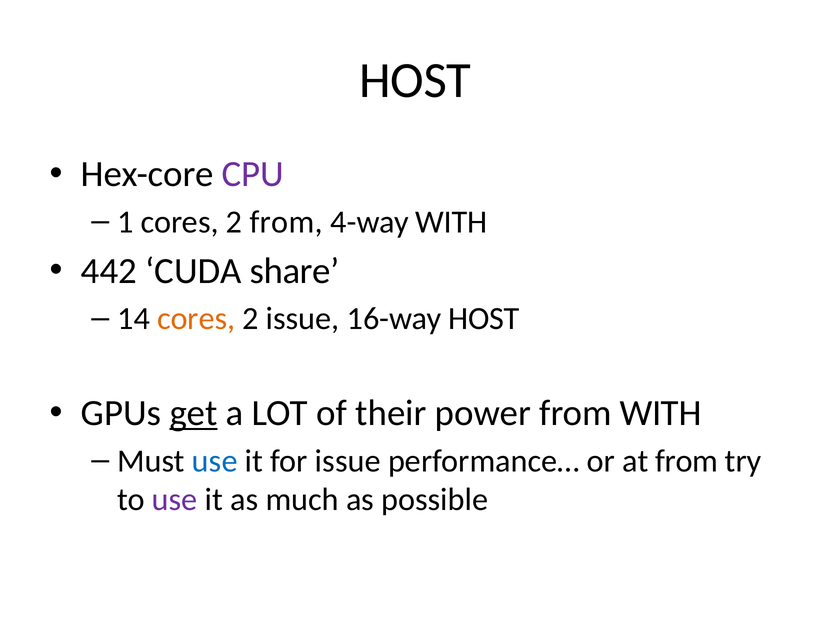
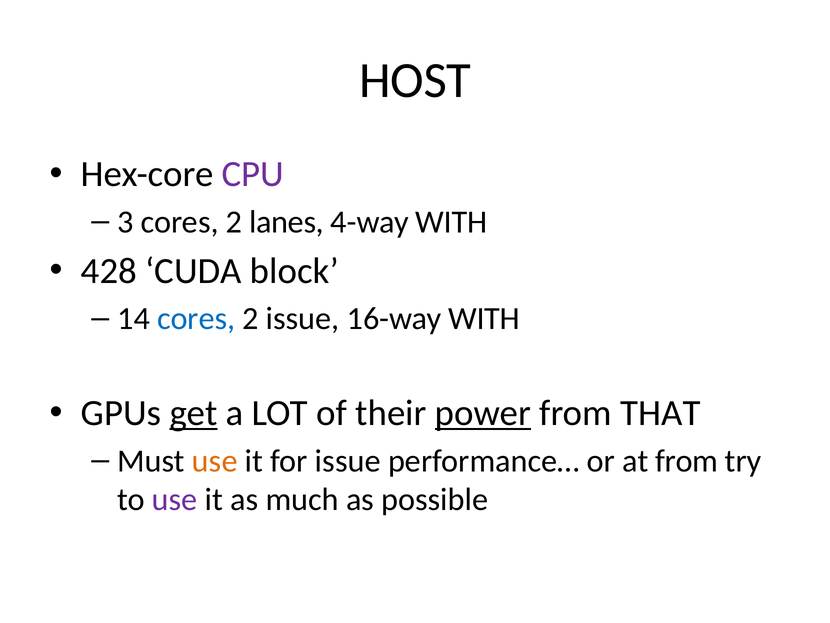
1: 1 -> 3 (125, 222)
2 from: from -> lanes (287, 222)
442: 442 -> 428 (109, 271)
share: share -> block (294, 271)
cores colour: orange -> blue (196, 319)
16-way HOST: HOST -> WITH (484, 319)
power underline: none -> present (483, 413)
from WITH: WITH -> THAT (660, 413)
use colour: blue -> orange (215, 461)
